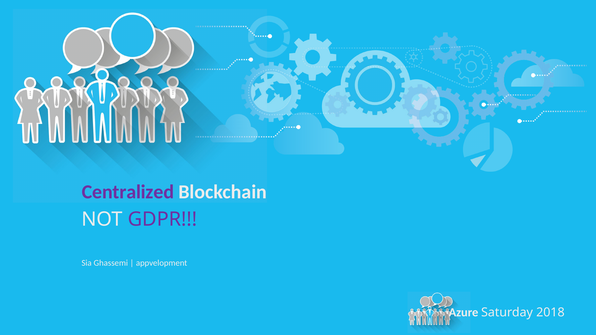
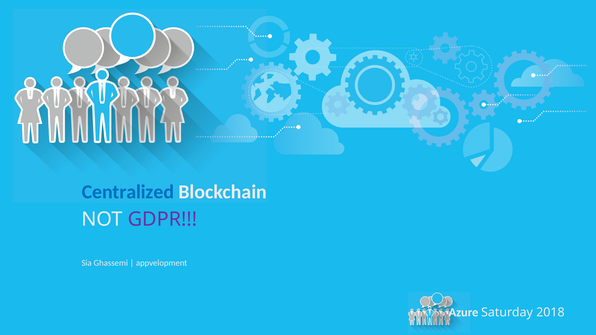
Centralized colour: purple -> blue (128, 192)
